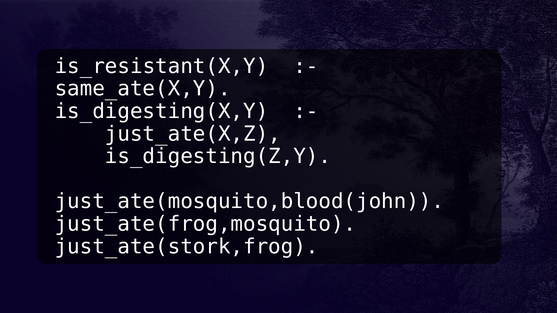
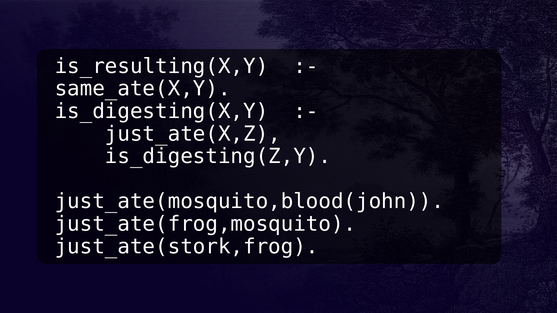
is_resistant(X,Y: is_resistant(X,Y -> is_resulting(X,Y (162, 66)
